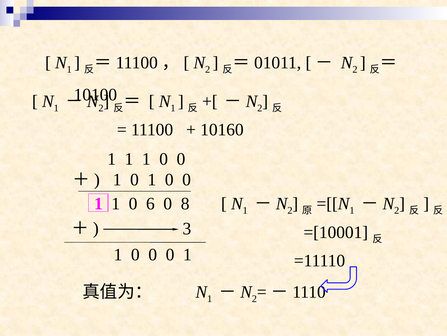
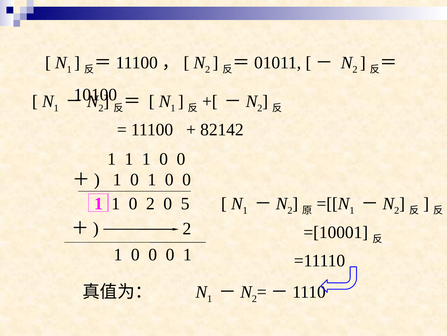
10160: 10160 -> 82142 (222, 130)
0 6: 6 -> 2 (150, 203)
8: 8 -> 5 (185, 203)
3: 3 -> 2 (187, 228)
